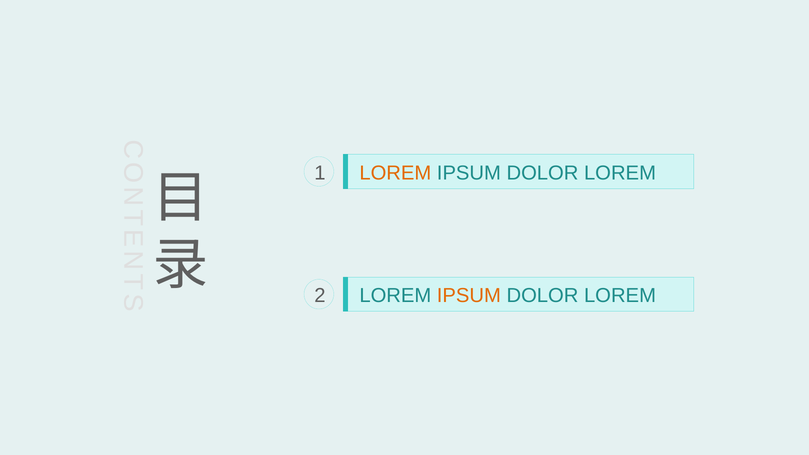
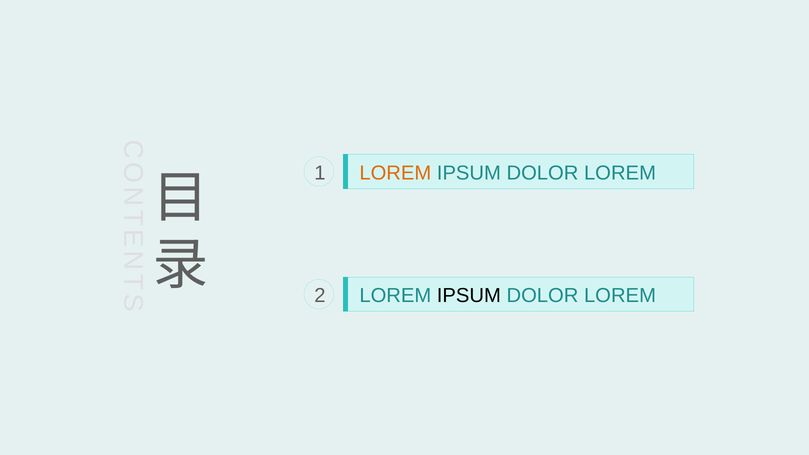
IPSUM colour: orange -> black (469, 296)
